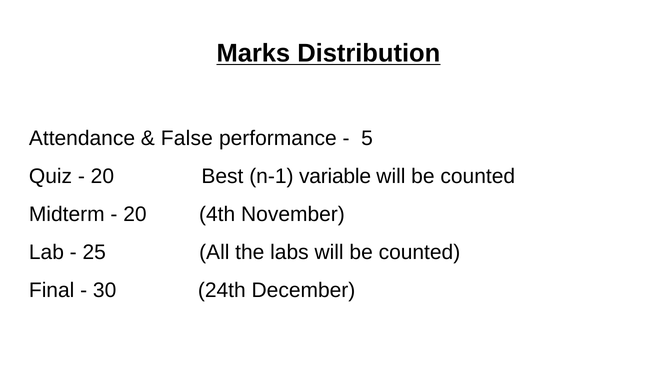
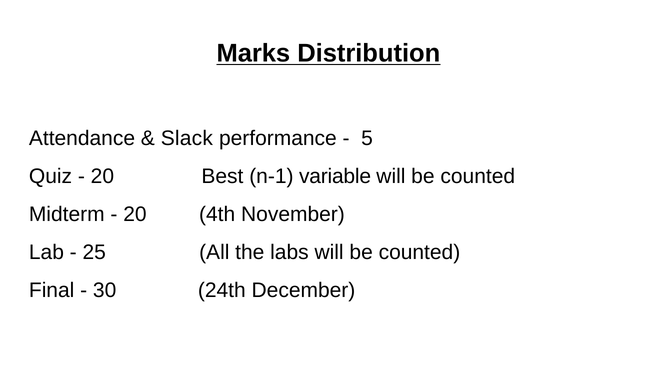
False: False -> Slack (187, 138)
